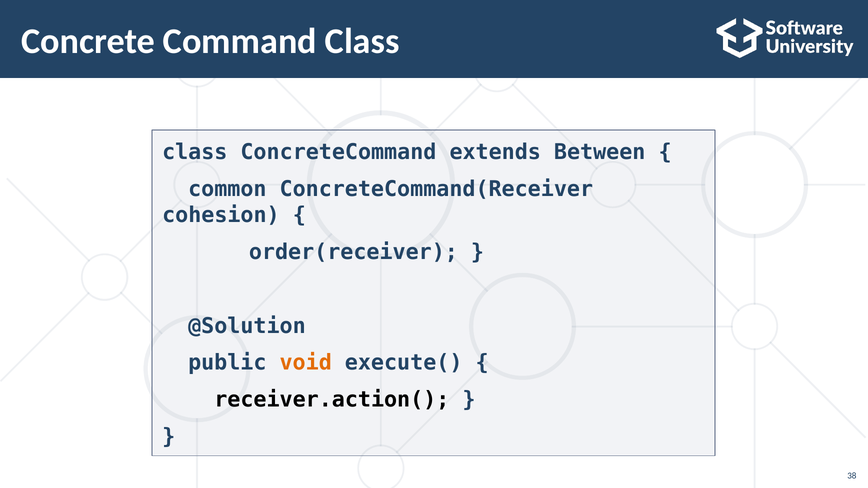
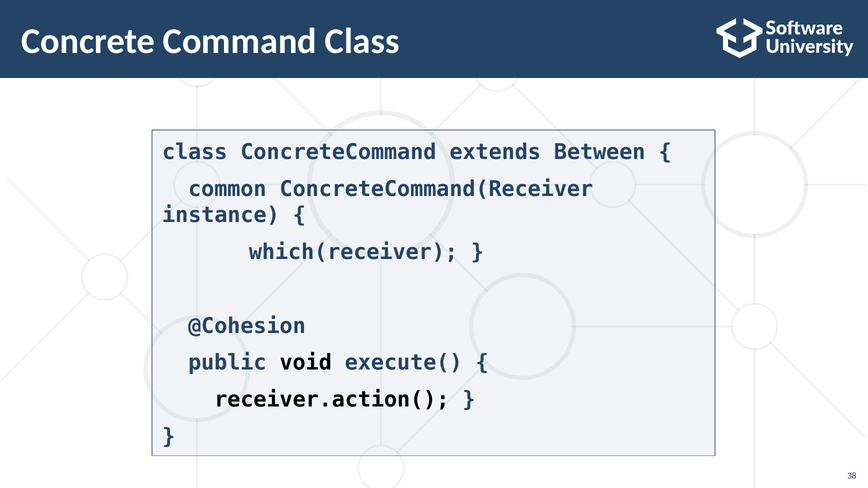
cohesion: cohesion -> instance (221, 215)
order(receiver: order(receiver -> which(receiver (353, 252)
@Solution: @Solution -> @Cohesion (247, 326)
void colour: orange -> black (306, 363)
